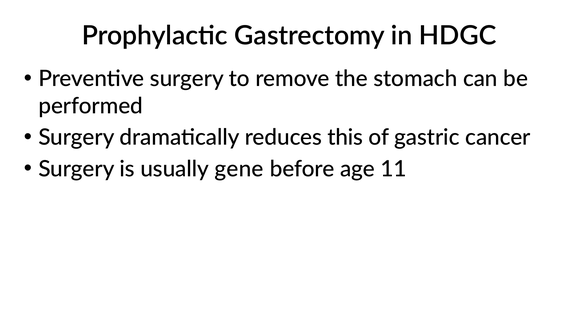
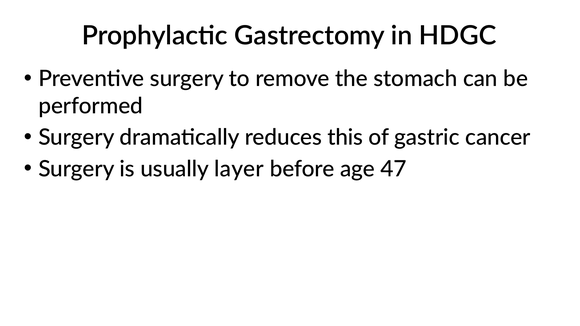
gene: gene -> layer (239, 169)
11: 11 -> 47 (394, 169)
